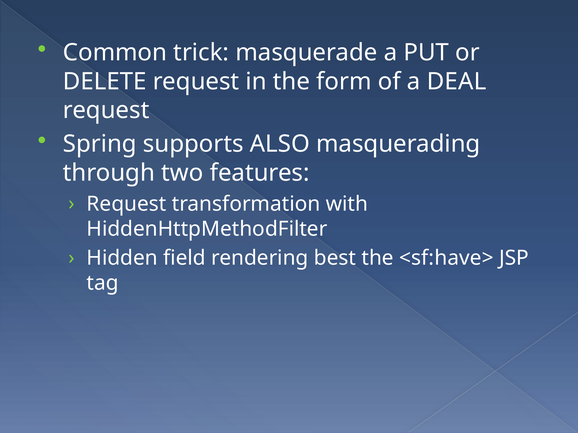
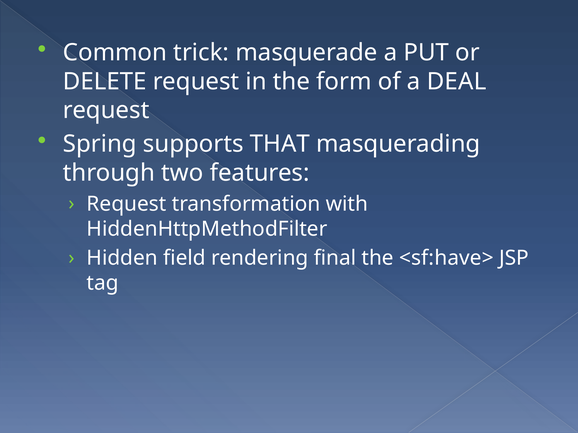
ALSO: ALSO -> THAT (280, 144)
best: best -> final (335, 258)
